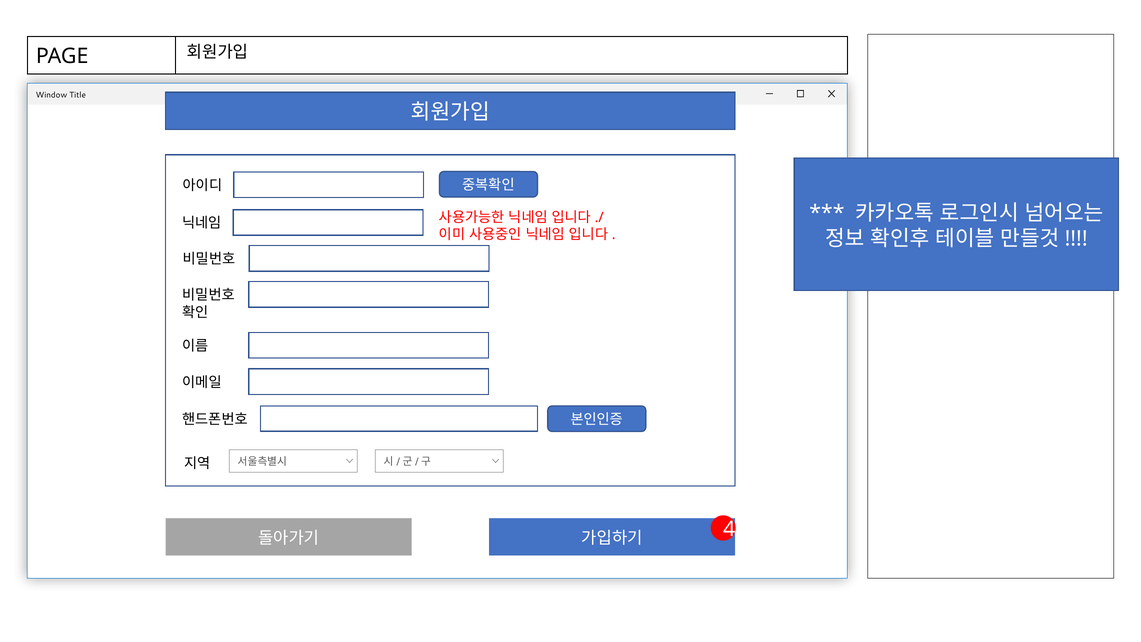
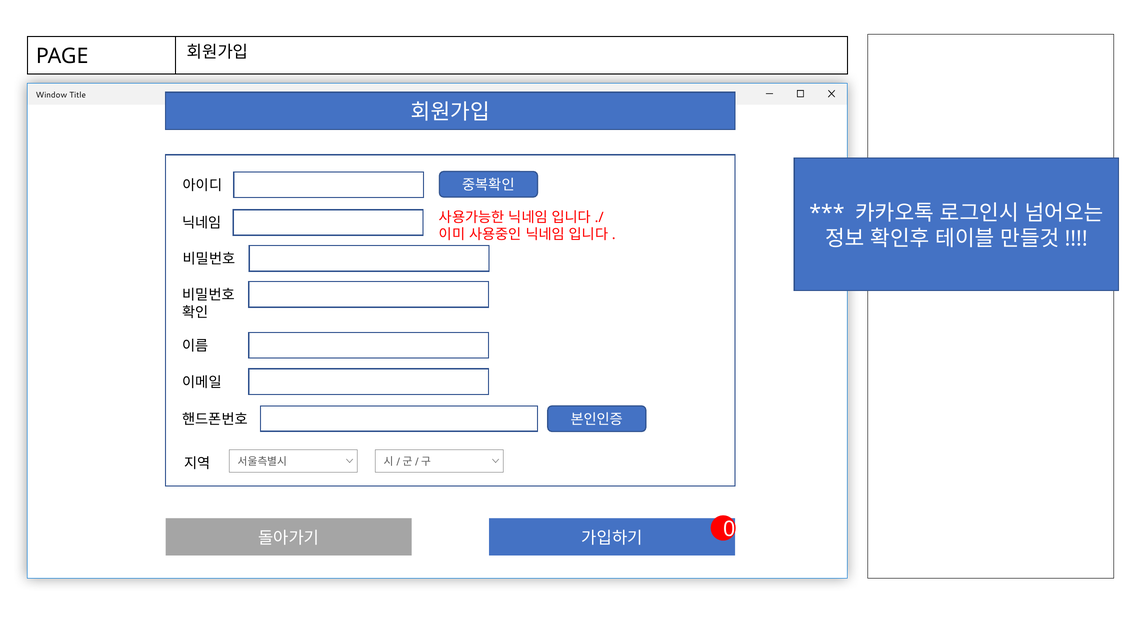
4: 4 -> 0 (729, 529)
